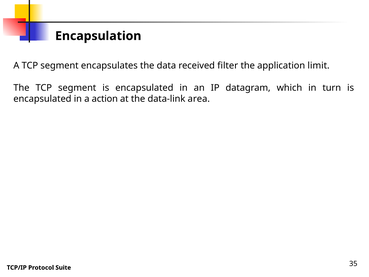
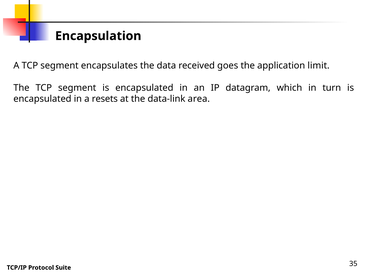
filter: filter -> goes (228, 66)
action: action -> resets (105, 99)
